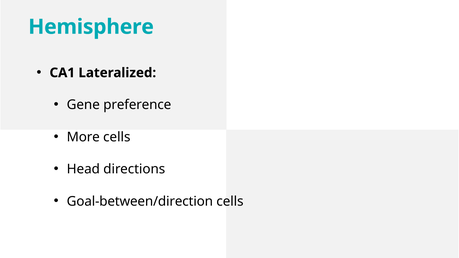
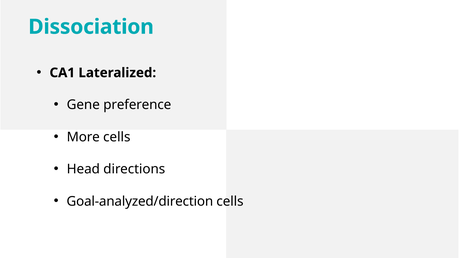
Hemisphere: Hemisphere -> Dissociation (91, 27)
Goal-between/direction: Goal-between/direction -> Goal-analyzed/direction (140, 201)
